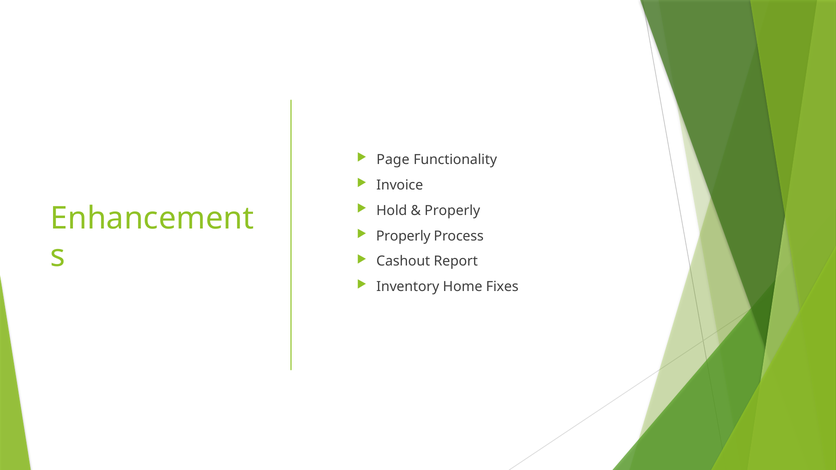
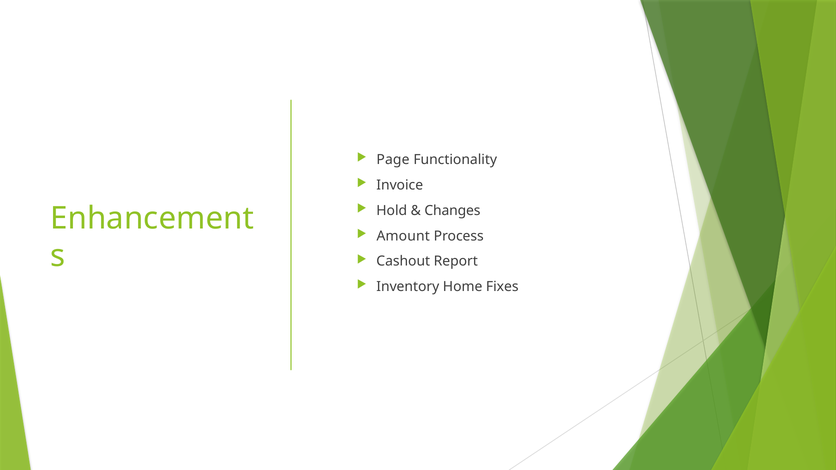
Properly: Properly -> Changes (452, 211)
Properly: Properly -> Amount (403, 236)
